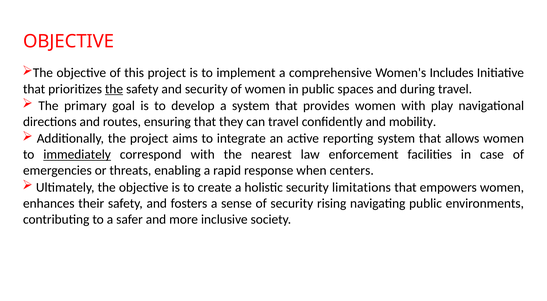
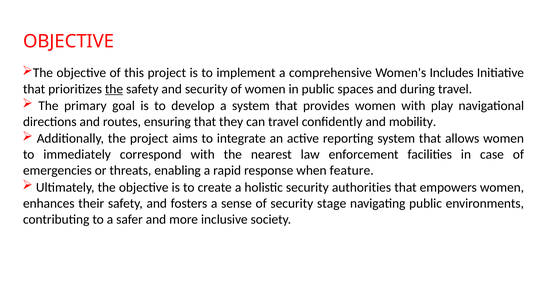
immediately underline: present -> none (77, 155)
centers: centers -> feature (352, 171)
limitations: limitations -> authorities (362, 187)
rising: rising -> stage (332, 203)
